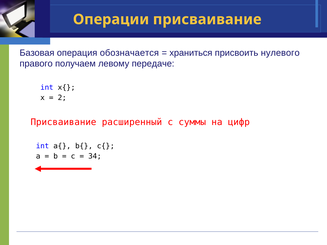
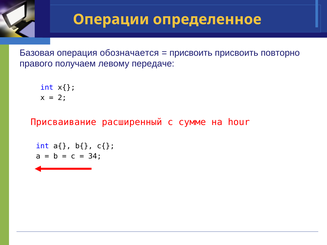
Операции присваивание: присваивание -> определенное (207, 19)
храниться: храниться -> присвоить (191, 53)
нулевого: нулевого -> повторно (280, 53)
суммы: суммы -> сумме (192, 122)
цифр: цифр -> hour (239, 122)
